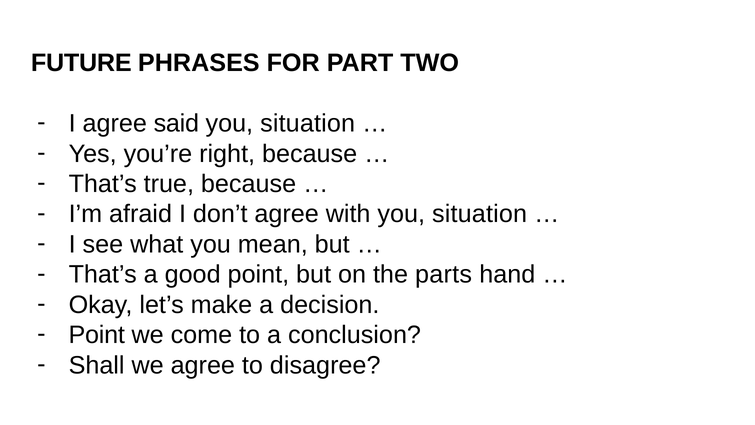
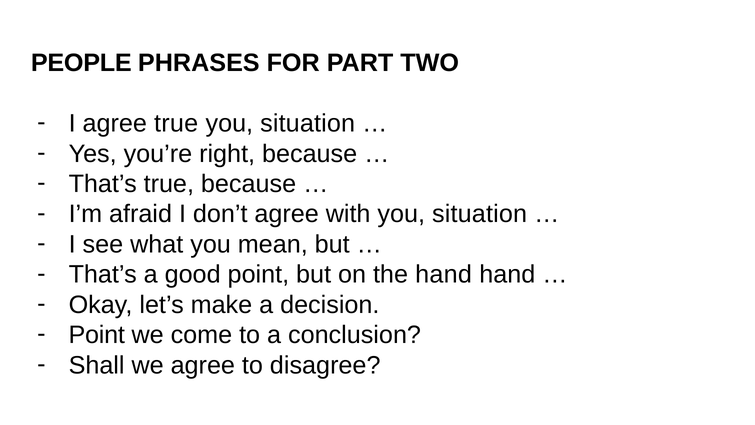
FUTURE: FUTURE -> PEOPLE (81, 63)
agree said: said -> true (176, 123)
the parts: parts -> hand (444, 274)
